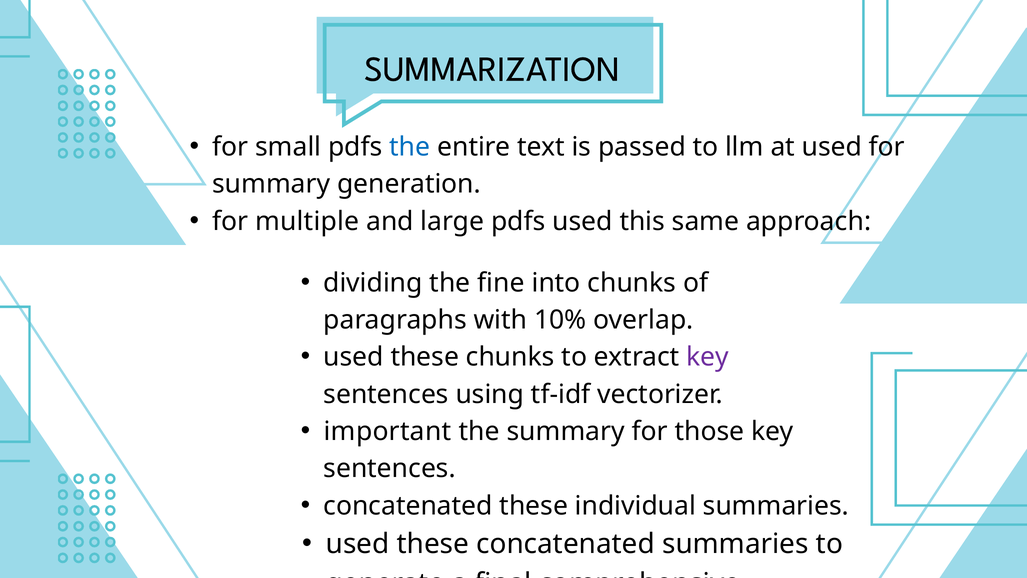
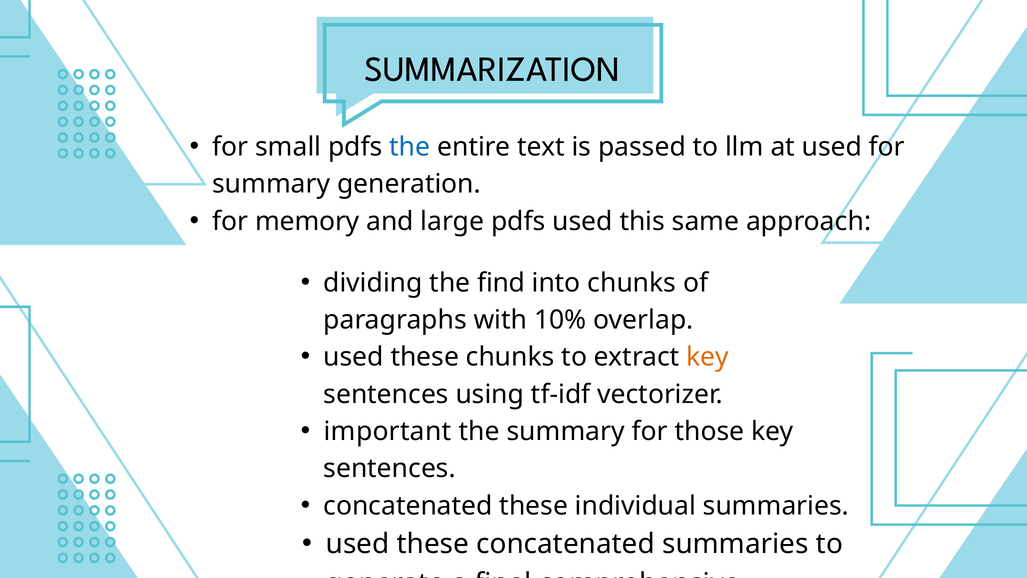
multiple: multiple -> memory (307, 221)
fine: fine -> find (501, 283)
key colour: purple -> orange (708, 357)
